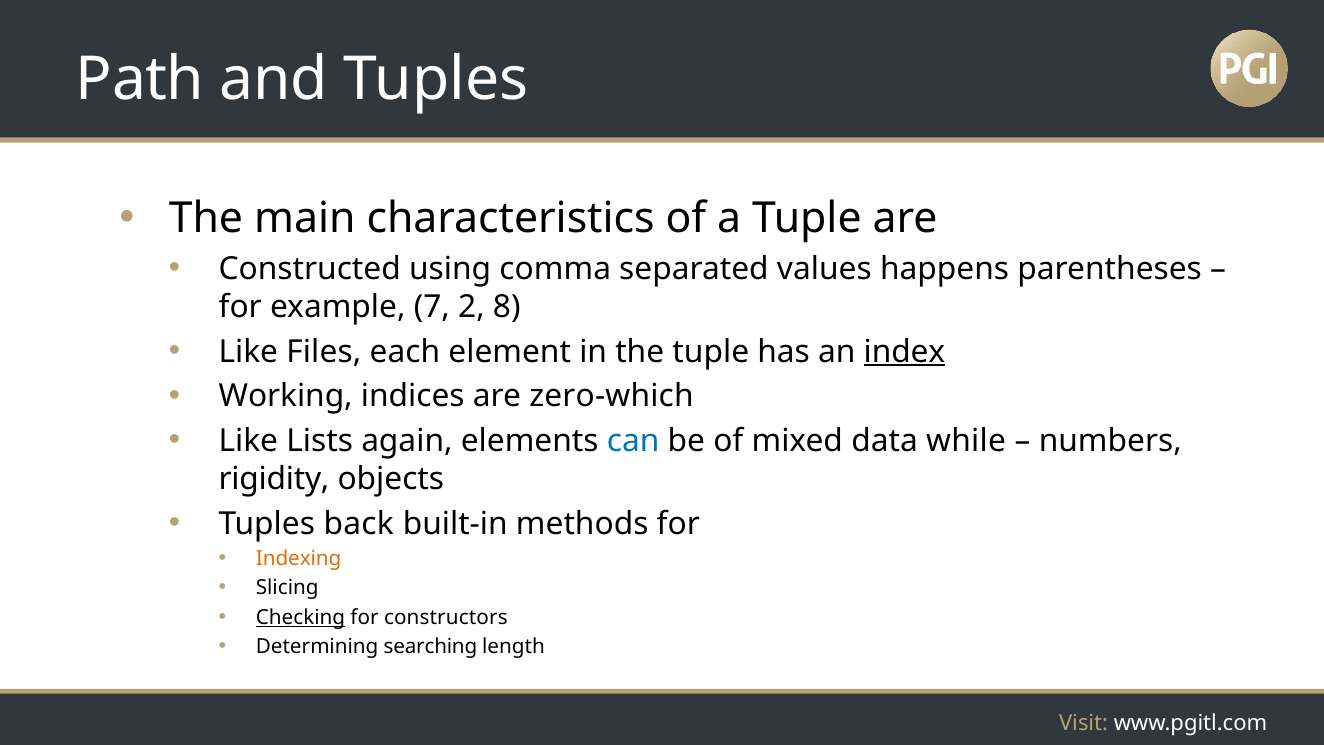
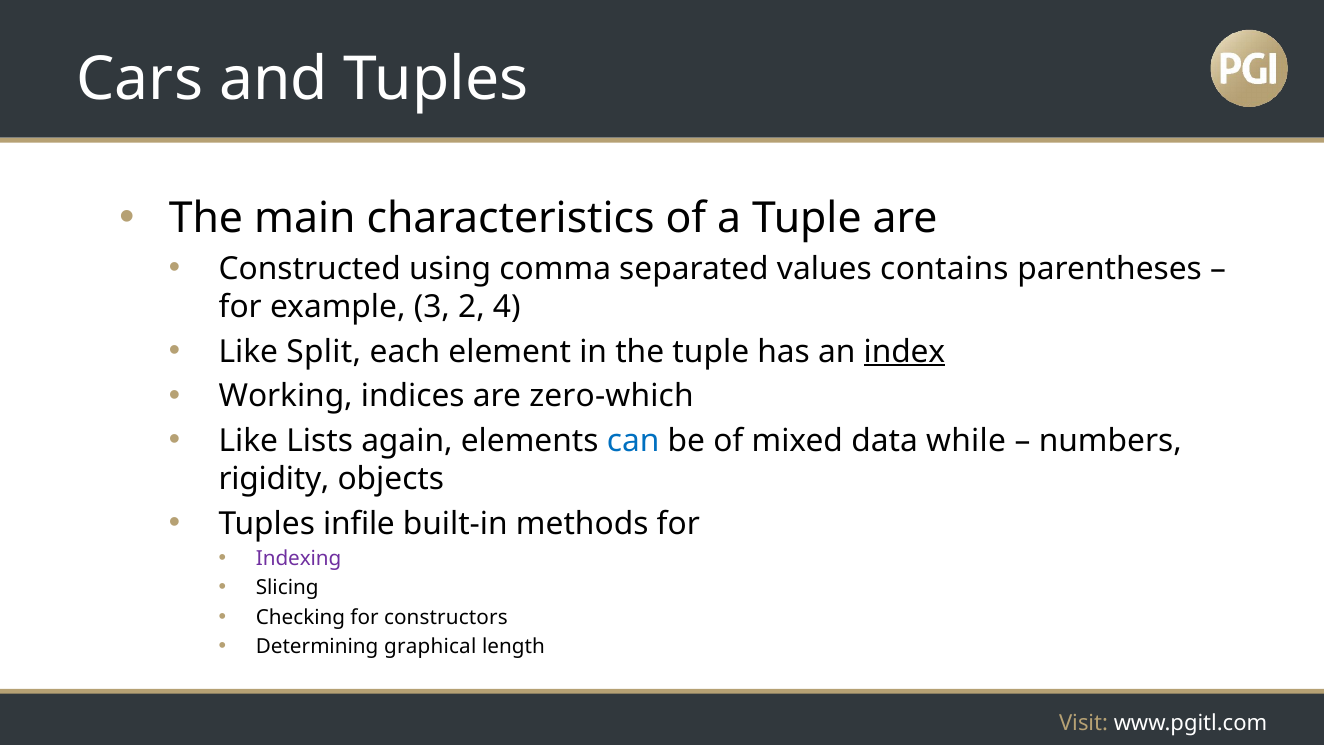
Path: Path -> Cars (140, 80)
happens: happens -> contains (944, 269)
7: 7 -> 3 (432, 307)
8: 8 -> 4 (507, 307)
Files: Files -> Split (324, 352)
back: back -> infile (359, 523)
Indexing colour: orange -> purple (299, 559)
Checking underline: present -> none (301, 617)
searching: searching -> graphical (430, 646)
